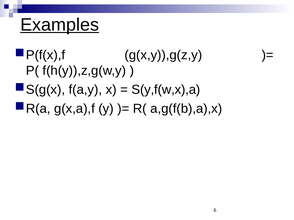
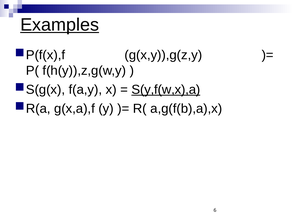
S(y,f(w,x),a underline: none -> present (166, 90)
